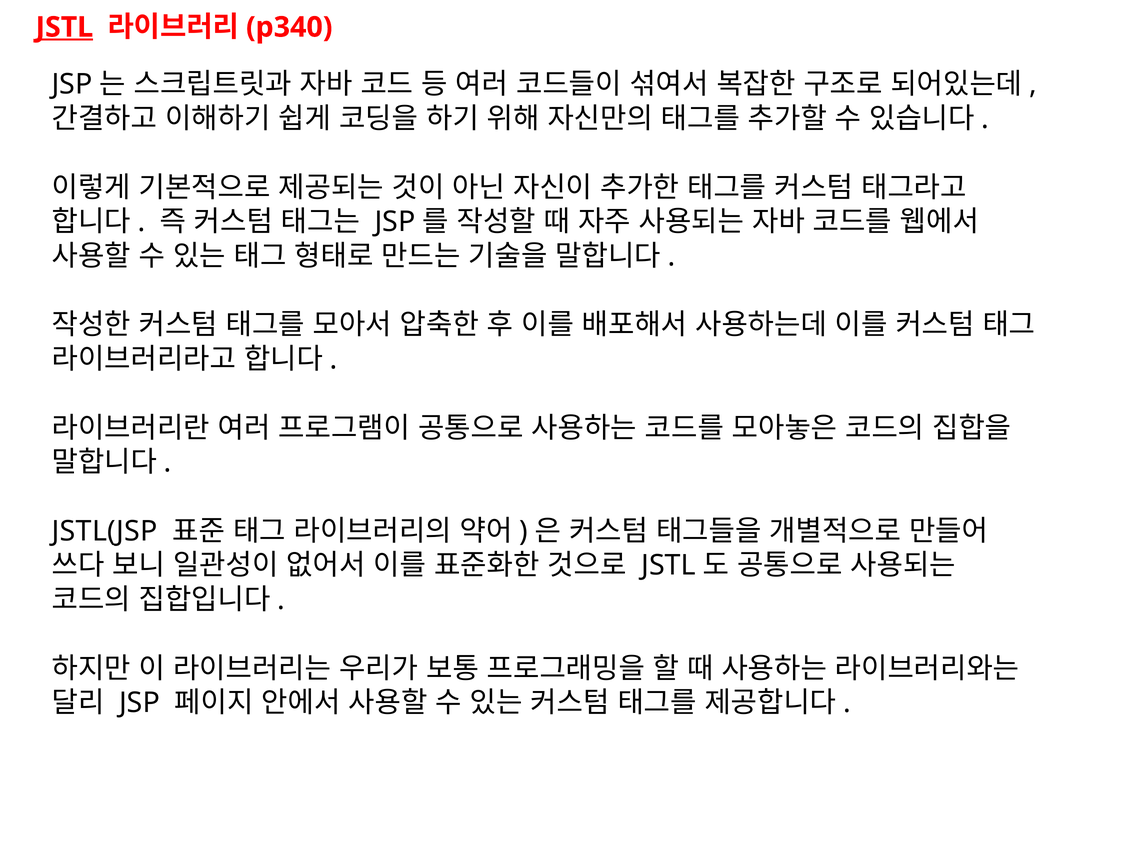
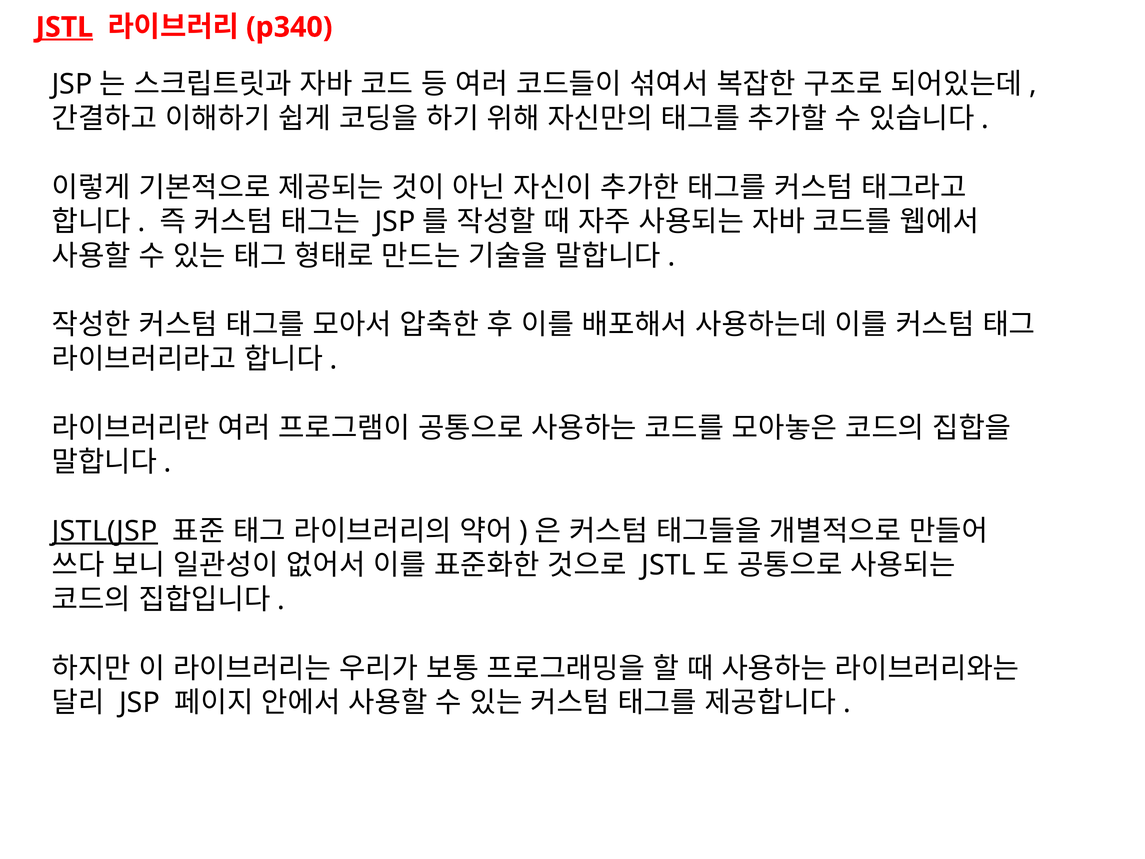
JSTL(JSP underline: none -> present (105, 531)
